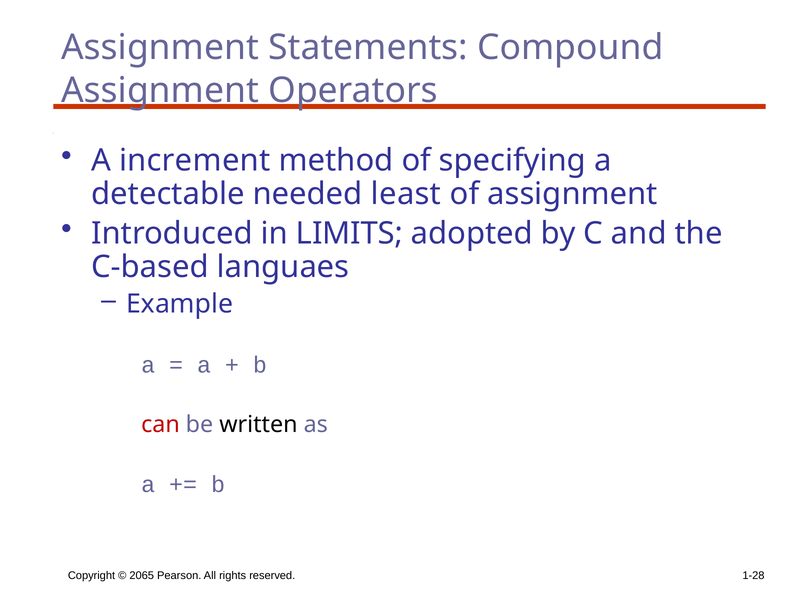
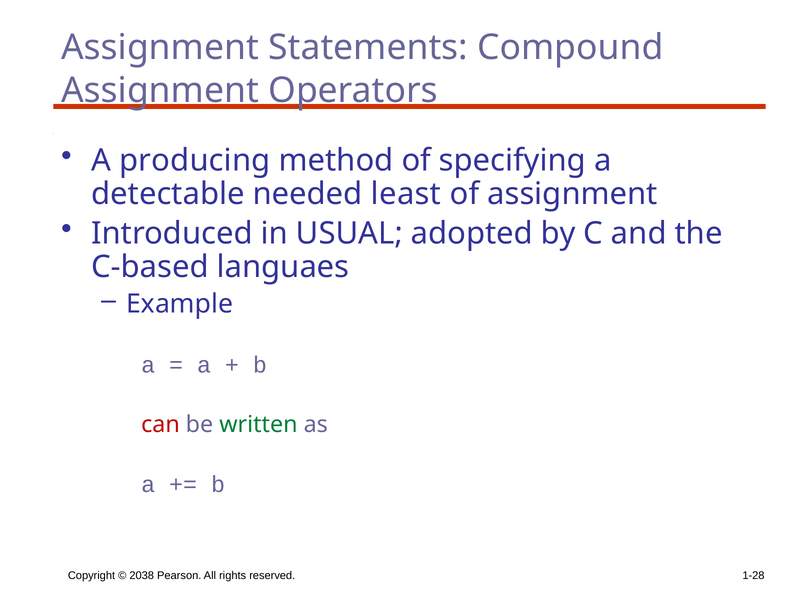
increment: increment -> producing (195, 160)
LIMITS: LIMITS -> USUAL (349, 234)
written colour: black -> green (258, 425)
2065: 2065 -> 2038 (142, 576)
